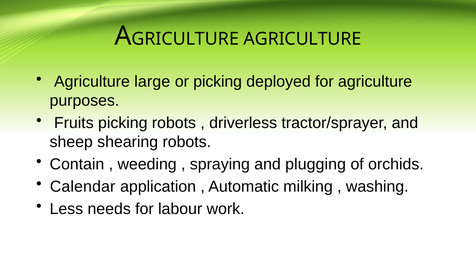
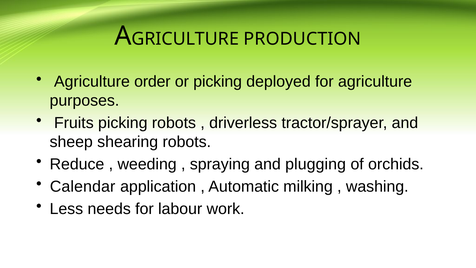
AGRICULTURE: AGRICULTURE -> PRODUCTION (302, 39)
large: large -> order (152, 82)
Contain: Contain -> Reduce (77, 164)
